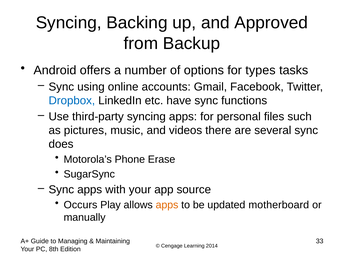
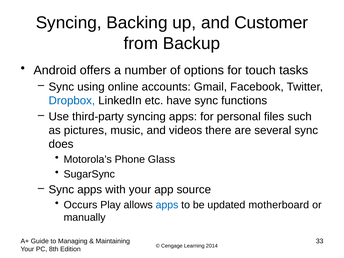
Approved: Approved -> Customer (271, 23)
types: types -> touch (261, 70)
Erase: Erase -> Glass (162, 159)
apps colour: orange -> blue (167, 205)
